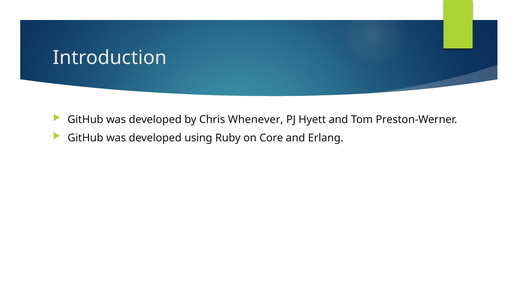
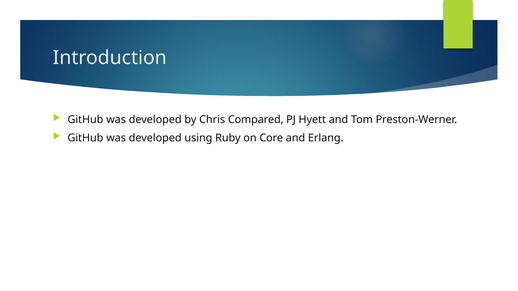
Whenever: Whenever -> Compared (256, 120)
